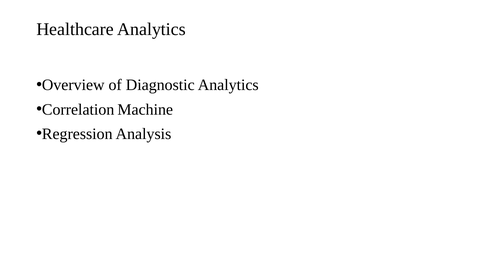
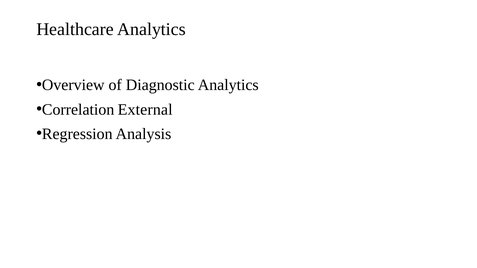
Machine: Machine -> External (145, 110)
